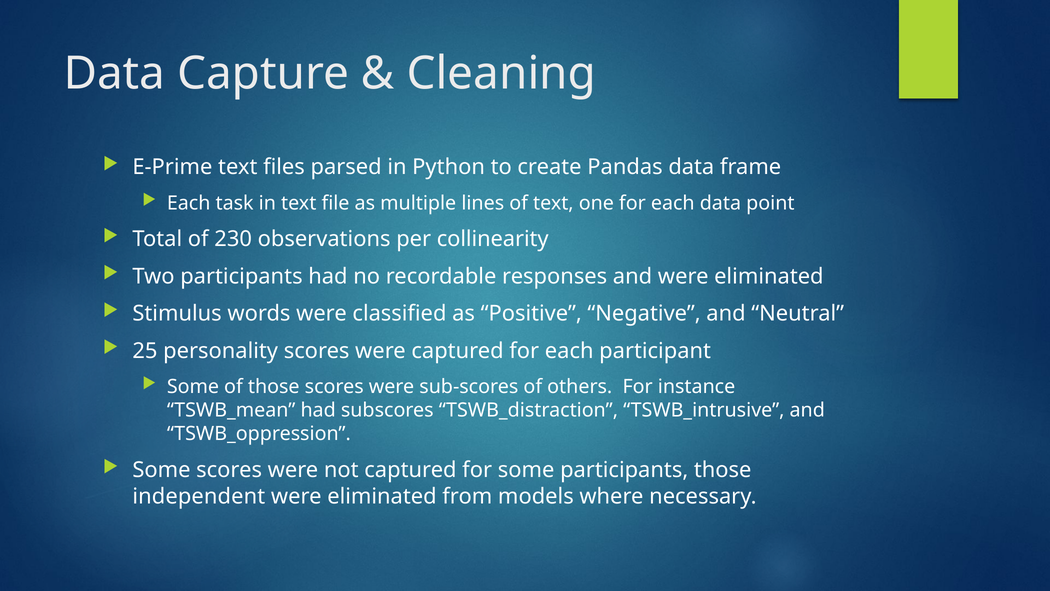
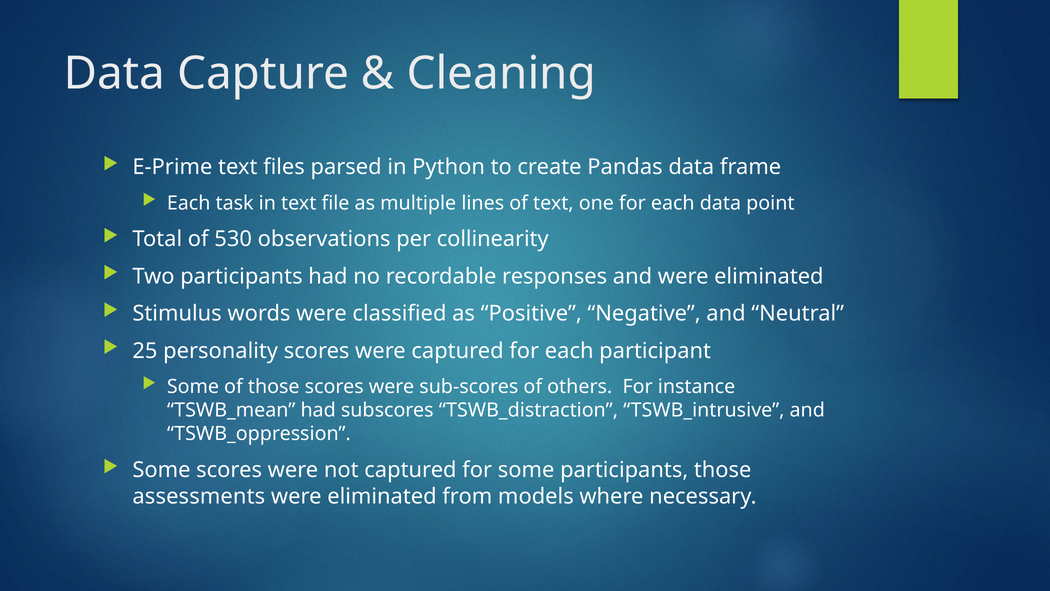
230: 230 -> 530 (233, 239)
independent: independent -> assessments (199, 496)
